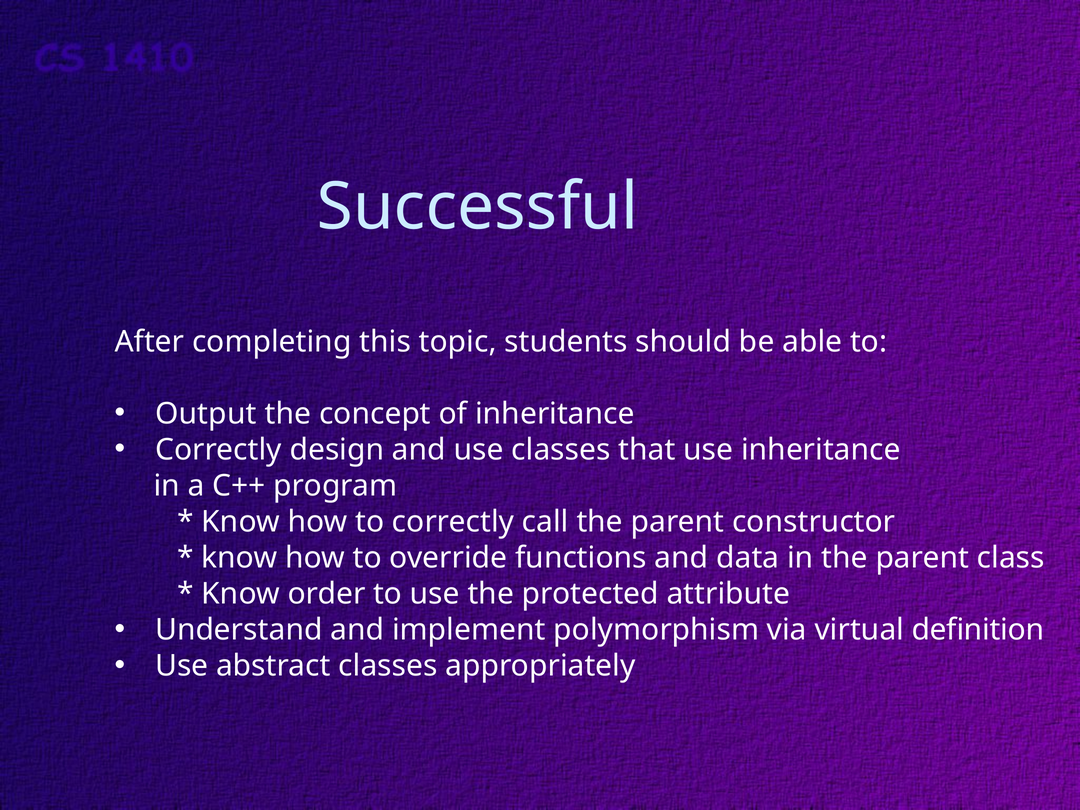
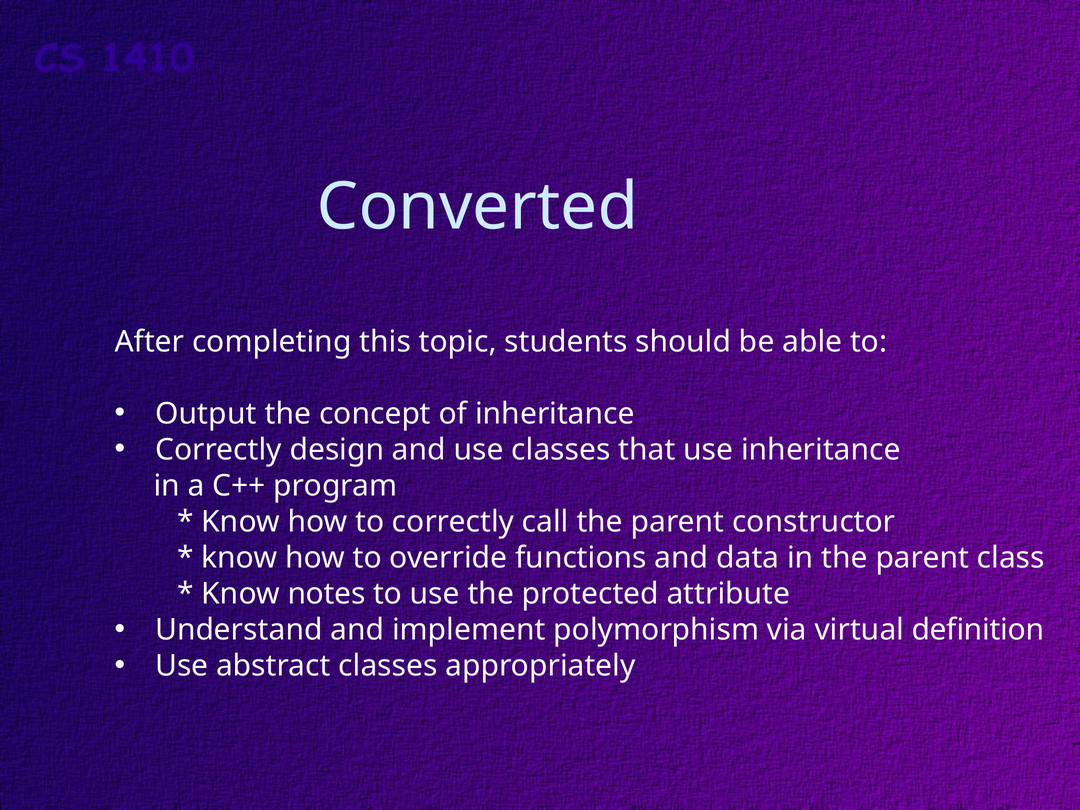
Successful: Successful -> Converted (478, 207)
order: order -> notes (327, 594)
